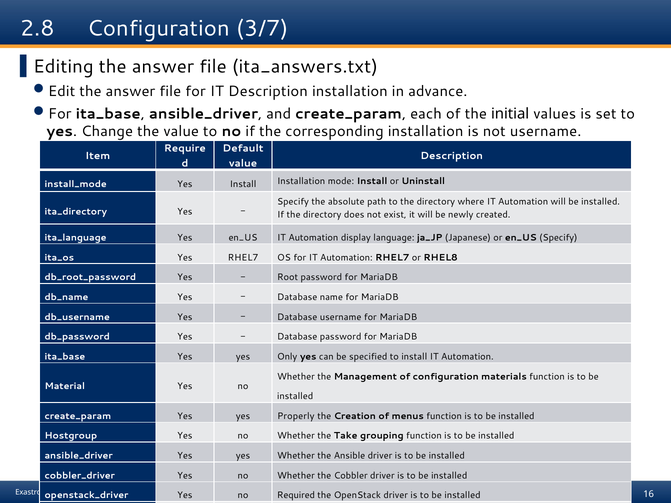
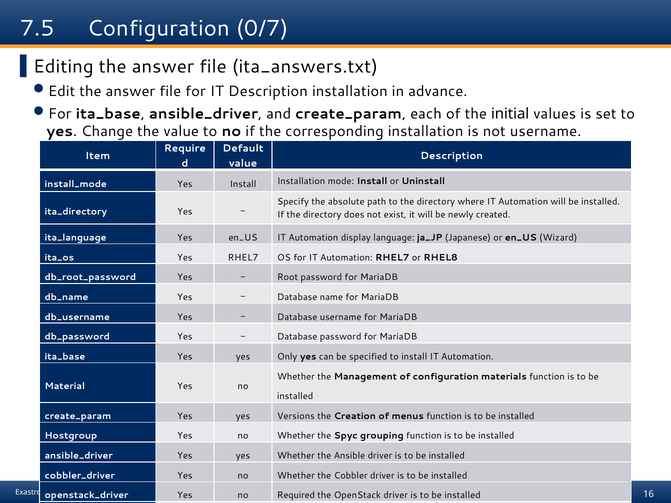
2.8: 2.8 -> 7.5 (37, 28)
3/7: 3/7 -> 0/7 (262, 28)
Specify: Specify -> Wizard (558, 238)
Properly: Properly -> Versions (296, 416)
Take: Take -> Spyc (346, 436)
